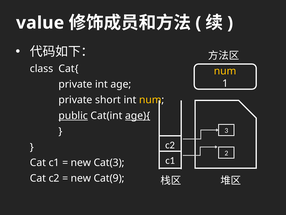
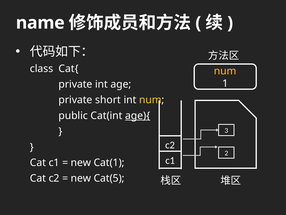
value: value -> name (40, 23)
public underline: present -> none (73, 115)
Cat(3: Cat(3 -> Cat(1 (109, 162)
Cat(9: Cat(9 -> Cat(5 (109, 178)
